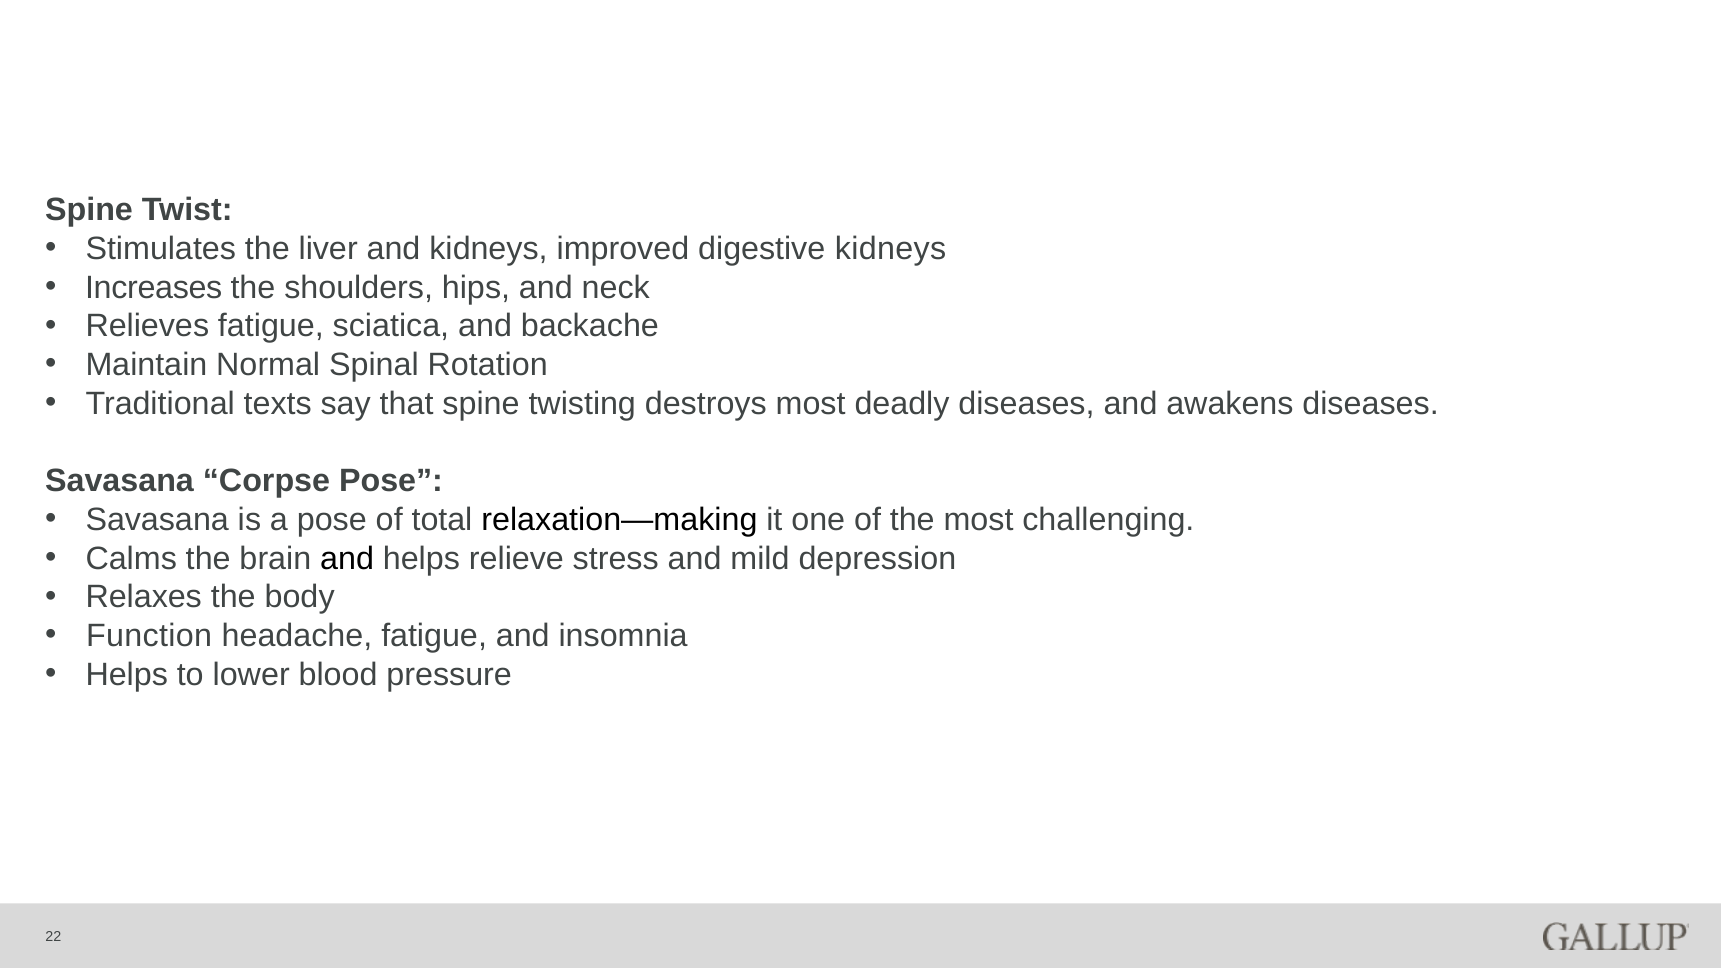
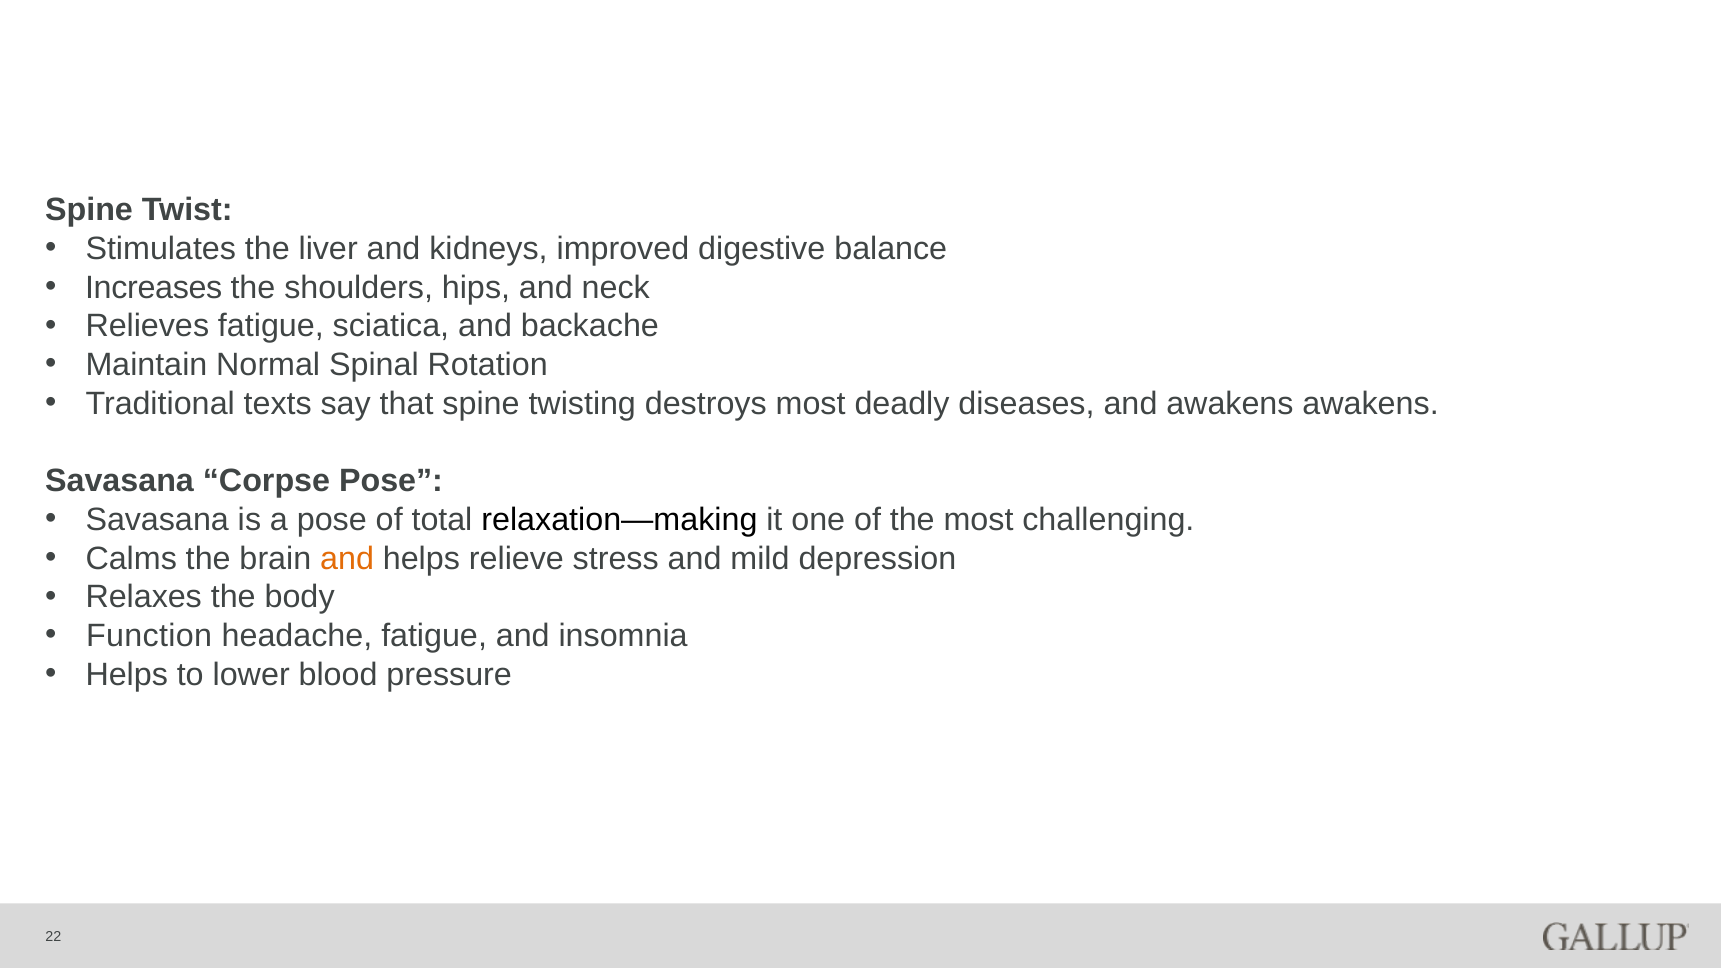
digestive kidneys: kidneys -> balance (891, 249)
awakens diseases: diseases -> awakens (1371, 404)
and colour: black -> orange (347, 559)
